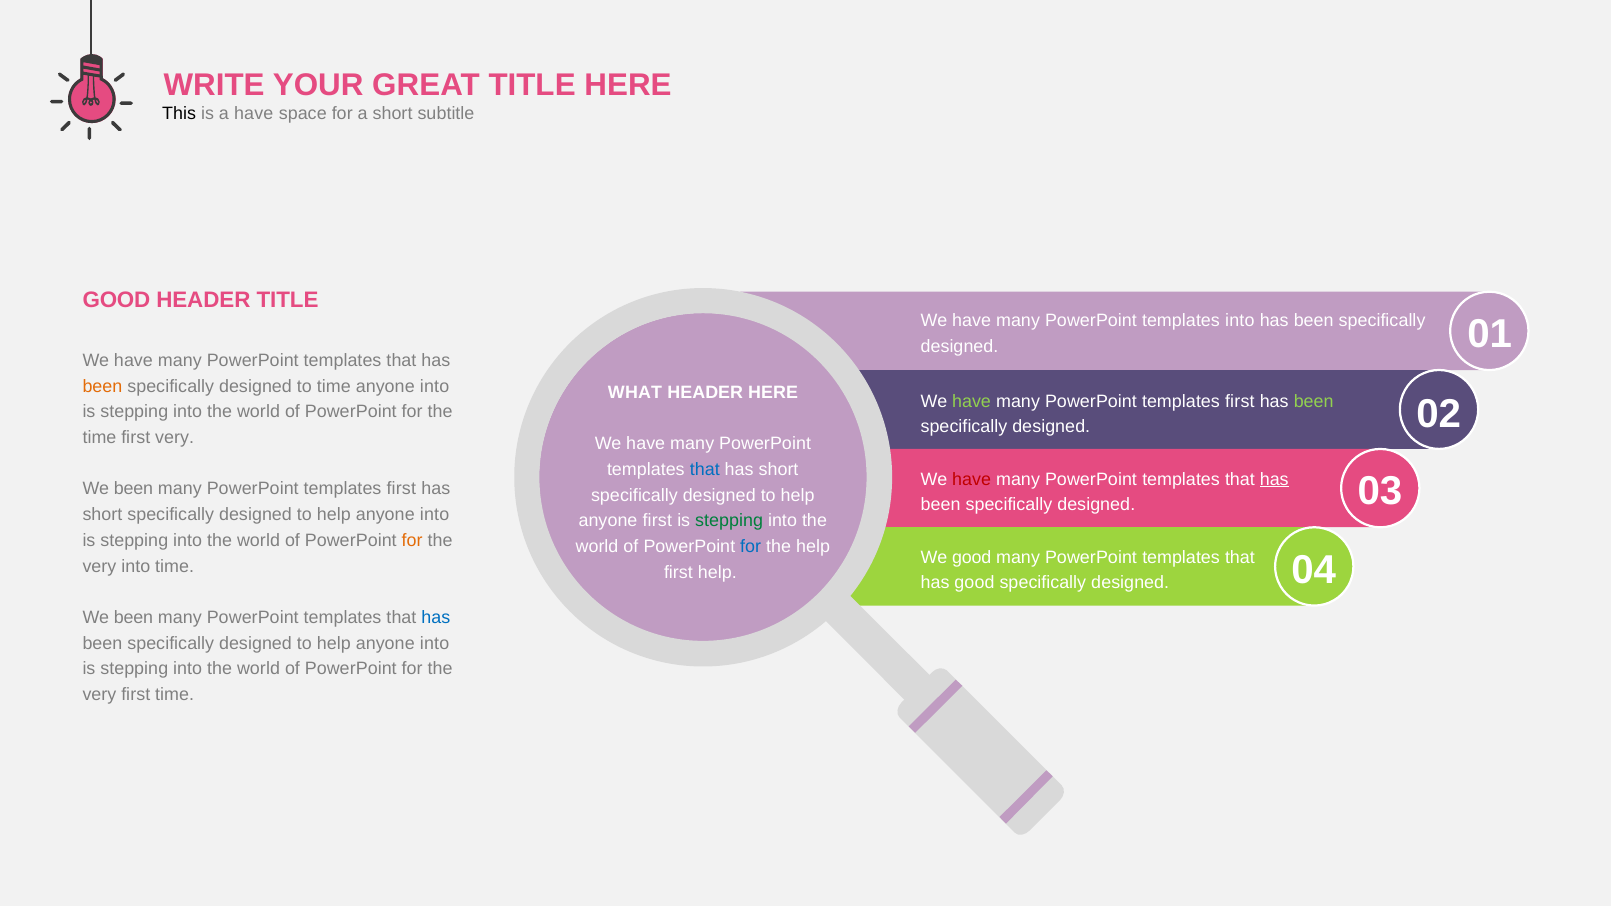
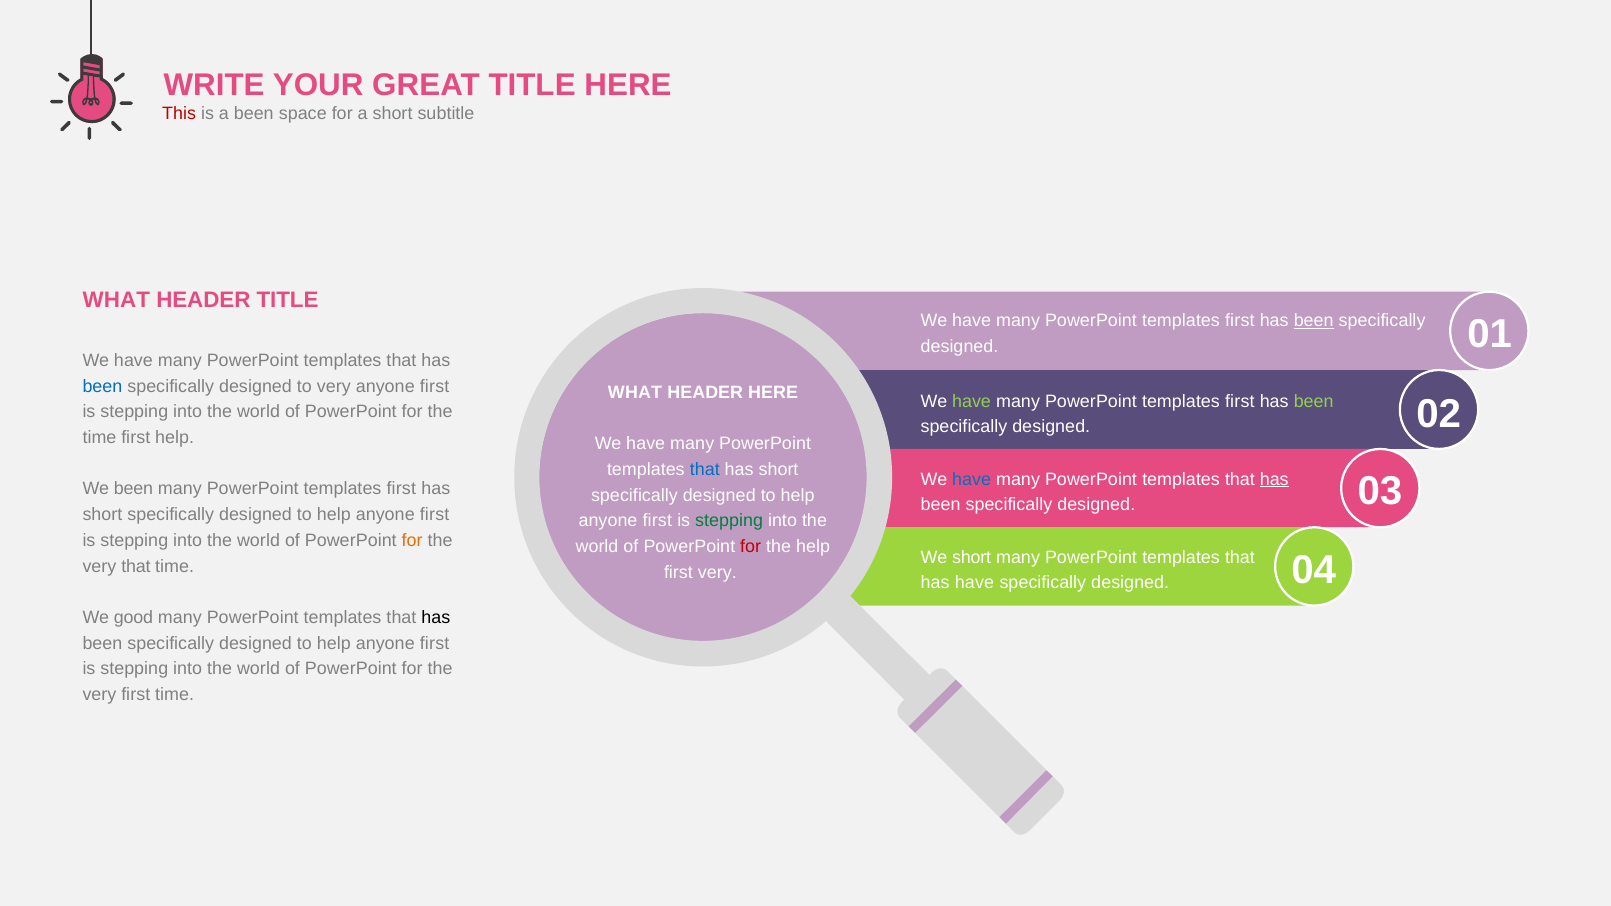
This colour: black -> red (179, 113)
a have: have -> been (254, 113)
GOOD: GOOD -> WHAT (116, 300)
into: into -> first (1240, 321)
been underline: none -> present (1314, 321)
been colour: orange -> blue (102, 386)
to time: time -> very (334, 386)
into: into -> first (435, 386)
first very: very -> help (175, 438)
have colour: red -> blue (972, 479)
into: into -> first (435, 515)
for colour: blue -> red (751, 546)
We good: good -> short (972, 557)
very into: into -> that (136, 566)
first help: help -> very (717, 572)
has good: good -> have (974, 583)
been: been -> good (133, 617)
has colour: blue -> black (436, 617)
into: into -> first (435, 643)
